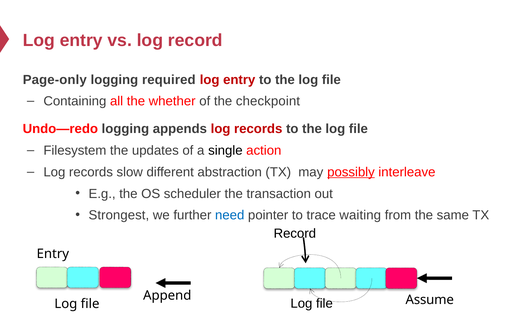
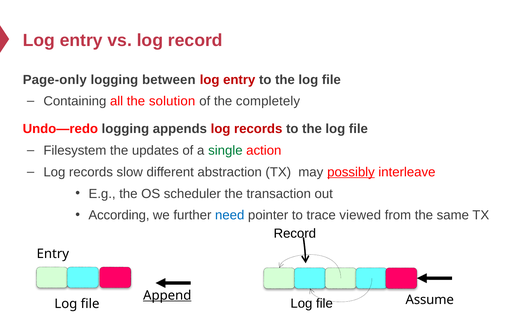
required: required -> between (169, 80)
whether: whether -> solution (172, 101)
checkpoint: checkpoint -> completely (268, 101)
single colour: black -> green (225, 151)
Strongest: Strongest -> According (119, 215)
waiting: waiting -> viewed (360, 215)
Append underline: none -> present (167, 296)
